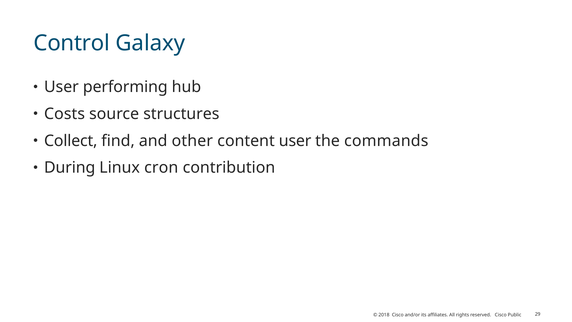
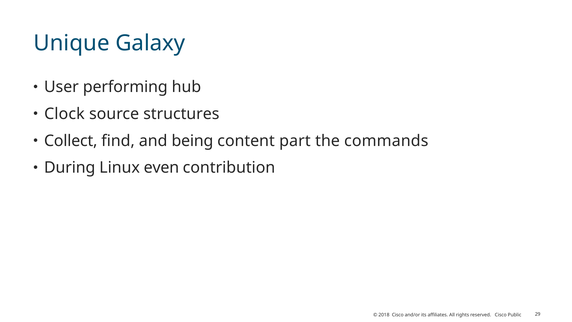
Control: Control -> Unique (72, 43)
Costs: Costs -> Clock (64, 114)
other: other -> being (192, 141)
content user: user -> part (295, 141)
cron: cron -> even (161, 168)
